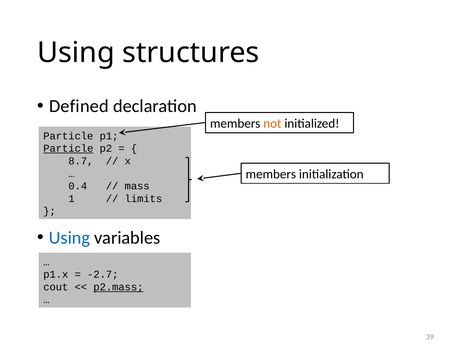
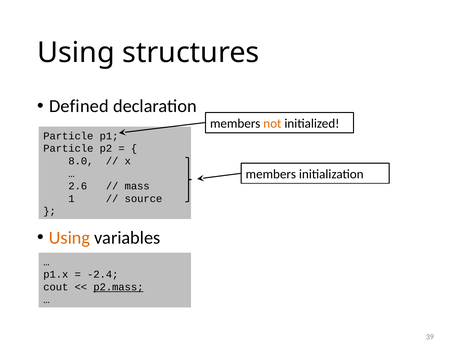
Particle underline: present -> none (68, 149)
8.7: 8.7 -> 8.0 (81, 161)
0.4: 0.4 -> 2.6 (78, 186)
limits: limits -> source (143, 199)
Using colour: blue -> orange (69, 238)
-2.7: -2.7 -> -2.4 (103, 275)
